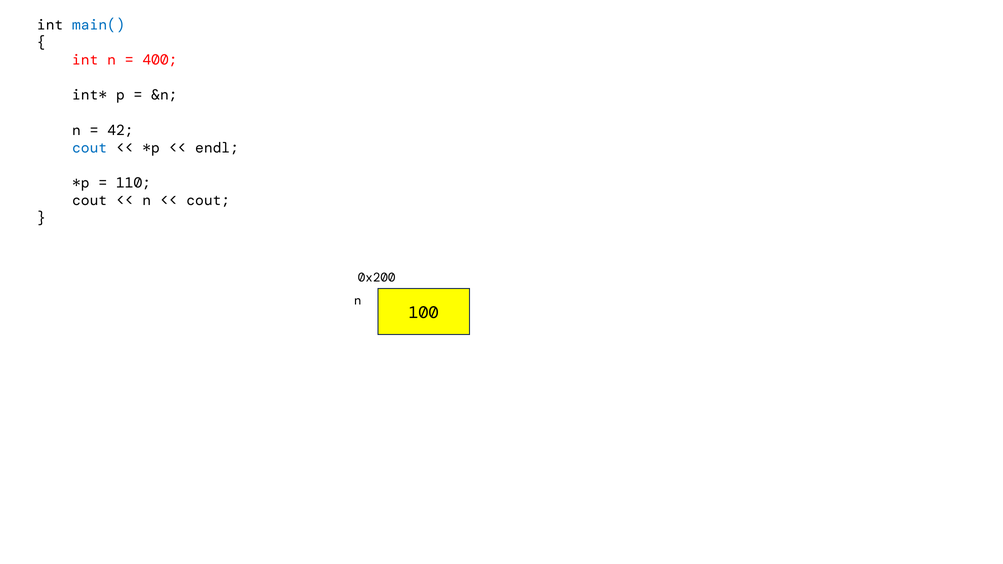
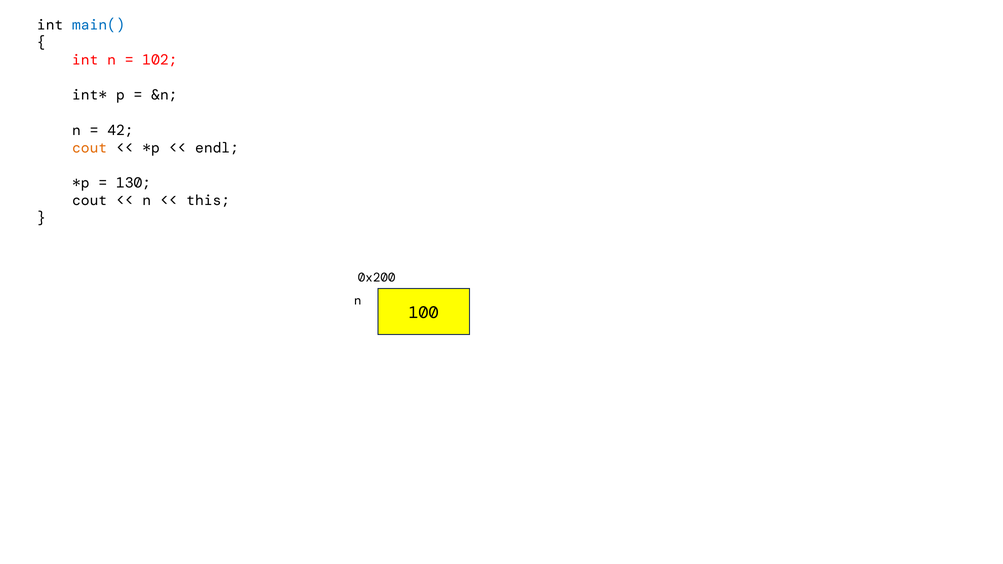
400: 400 -> 102 (160, 60)
cout colour: blue -> orange (90, 148)
110: 110 -> 130 (134, 183)
cout: cout -> this (208, 200)
